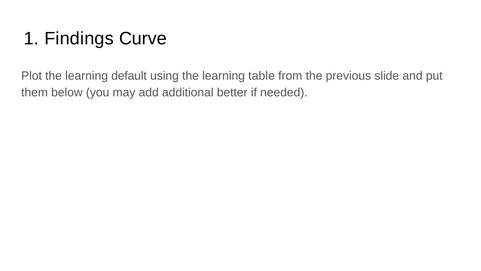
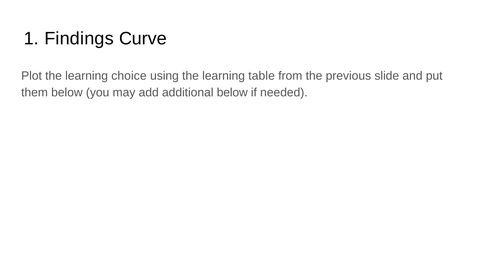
default: default -> choice (129, 76)
additional better: better -> below (232, 92)
